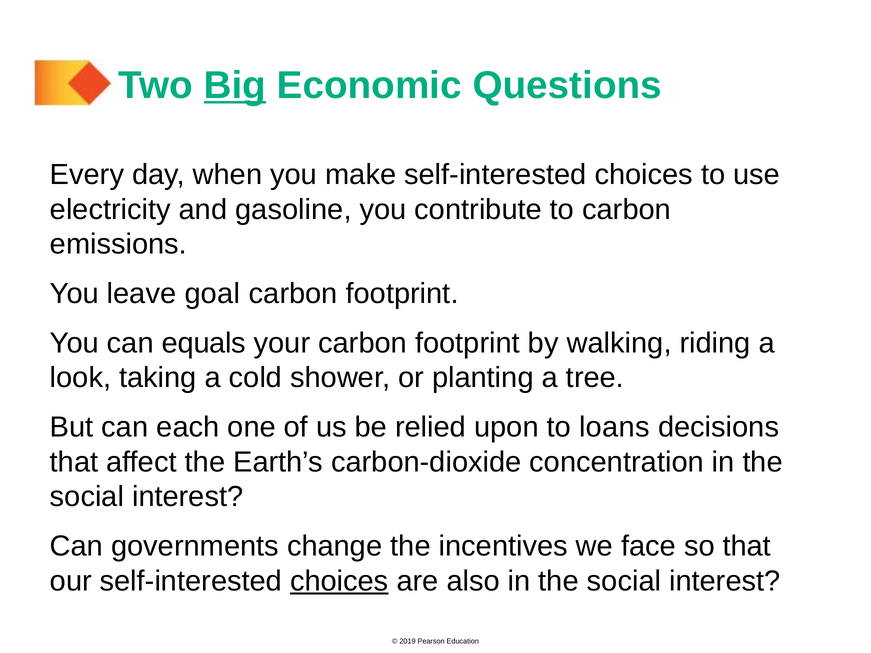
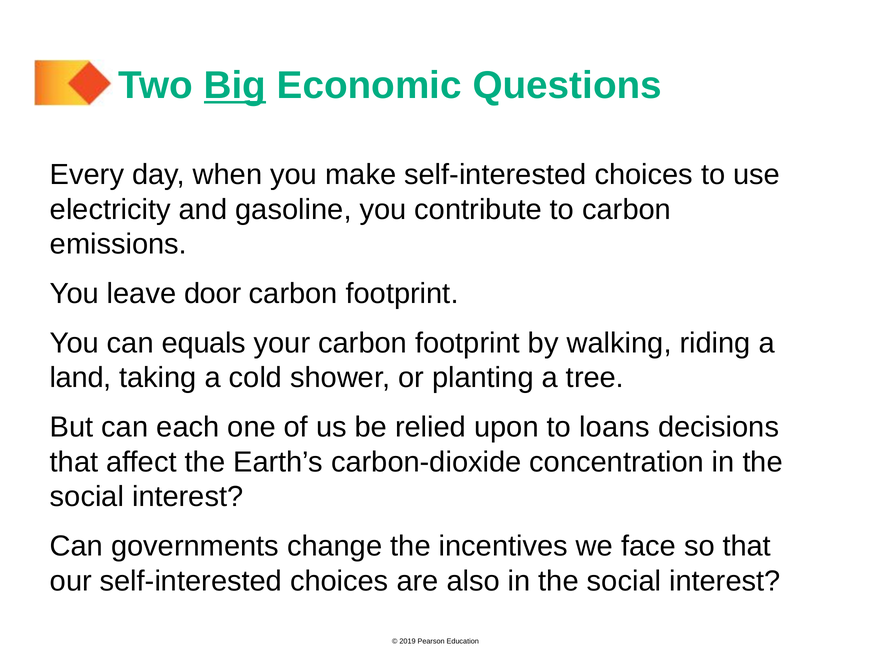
goal: goal -> door (213, 294)
look: look -> land (81, 378)
choices underline: present -> none (339, 581)
